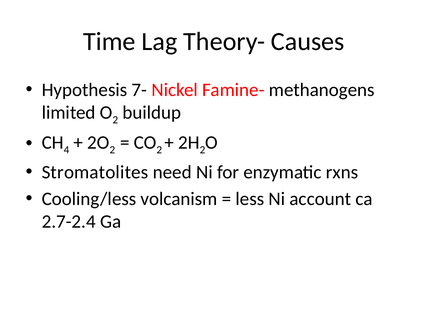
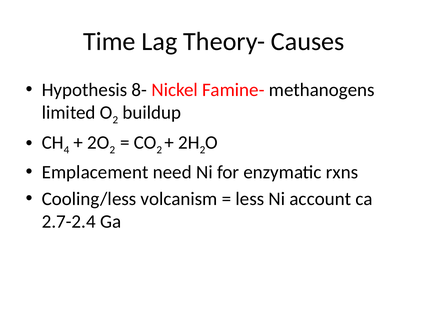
7-: 7- -> 8- (139, 90)
Stromatolites: Stromatolites -> Emplacement (95, 172)
